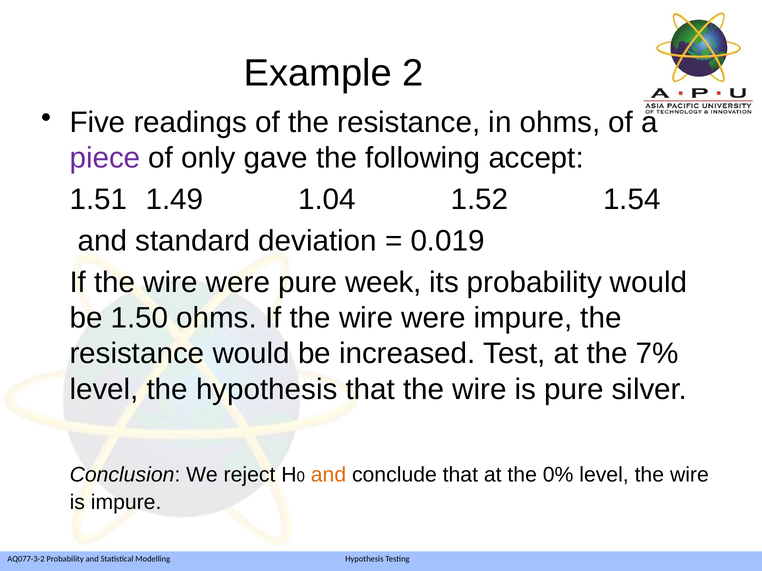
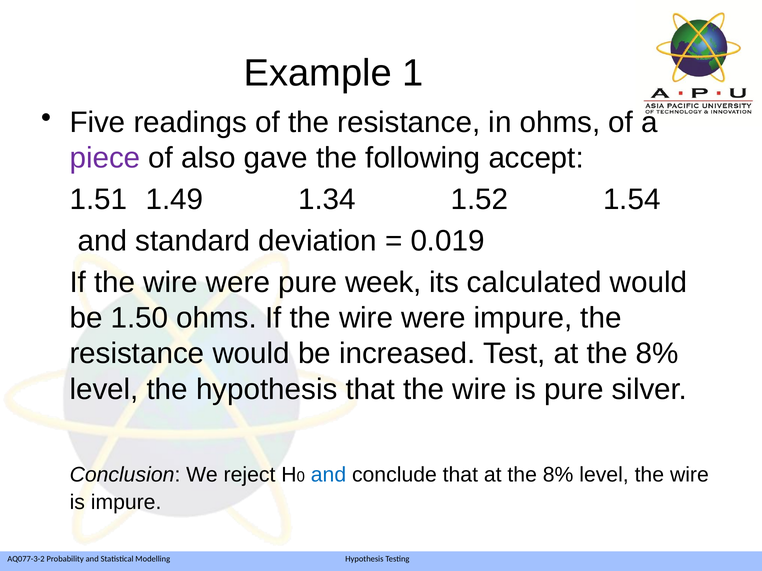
2: 2 -> 1 (413, 73)
only: only -> also (208, 158)
1.04: 1.04 -> 1.34 (327, 200)
its probability: probability -> calculated (534, 283)
Test at the 7%: 7% -> 8% (657, 354)
and colour: orange -> blue (328, 475)
that at the 0%: 0% -> 8% (558, 475)
